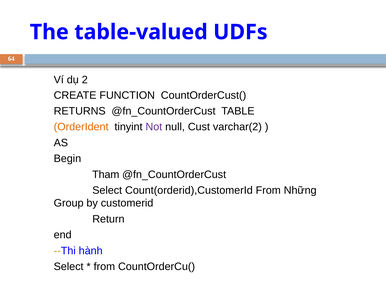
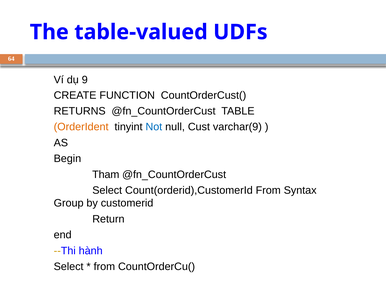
2: 2 -> 9 (85, 80)
Not colour: purple -> blue (154, 127)
varchar(2: varchar(2 -> varchar(9 (237, 127)
Những: Những -> Syntax (300, 190)
